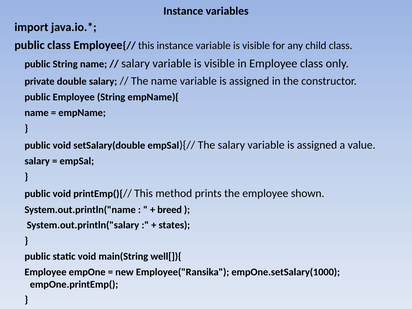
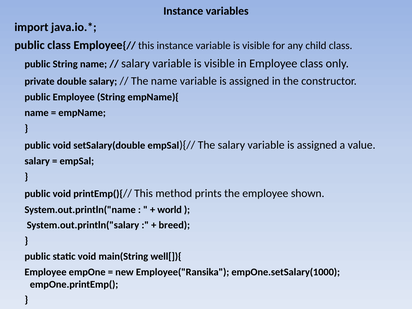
breed: breed -> world (170, 210)
states: states -> breed (174, 225)
